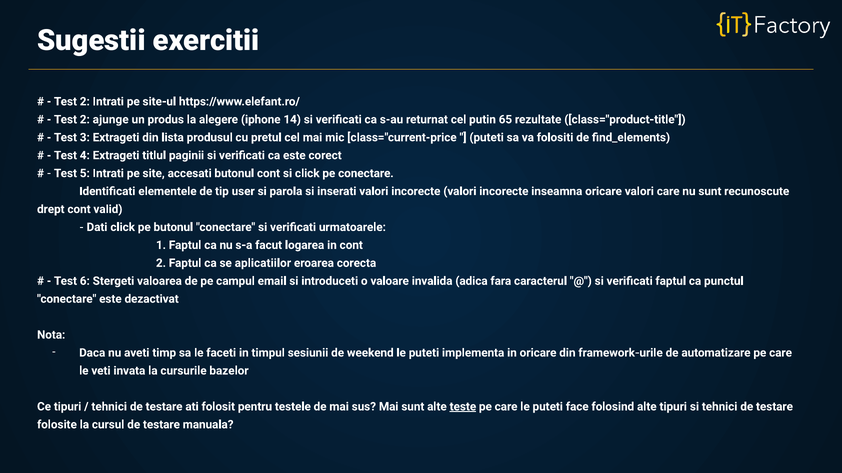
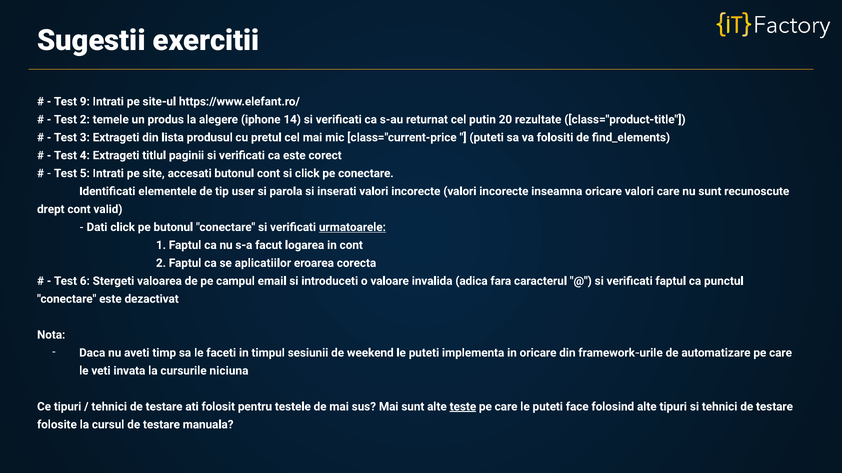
2: 2 -> 9 (85, 102)
ajunge: ajunge -> temele (111, 120)
65: 65 -> 20 (505, 120)
urmatoarele underline: none -> present (352, 227)
bazelor: bazelor -> niciuna (229, 371)
